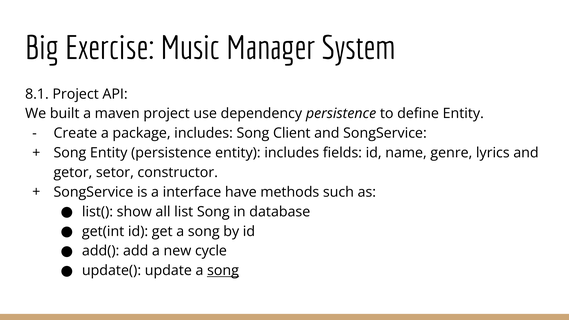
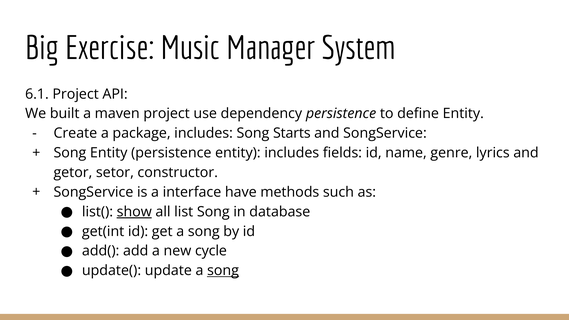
8.1: 8.1 -> 6.1 (37, 94)
Client: Client -> Starts (292, 133)
show underline: none -> present (134, 212)
